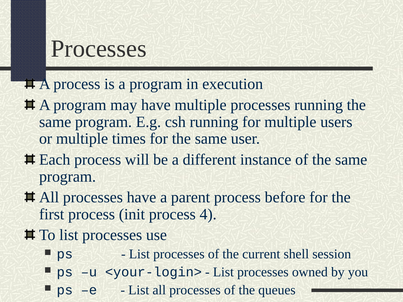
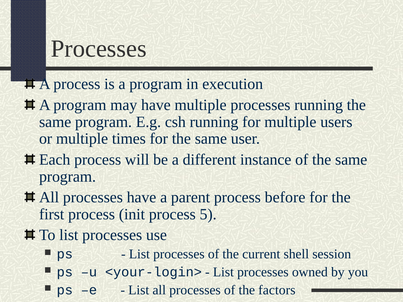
4: 4 -> 5 (208, 214)
queues: queues -> factors (277, 290)
